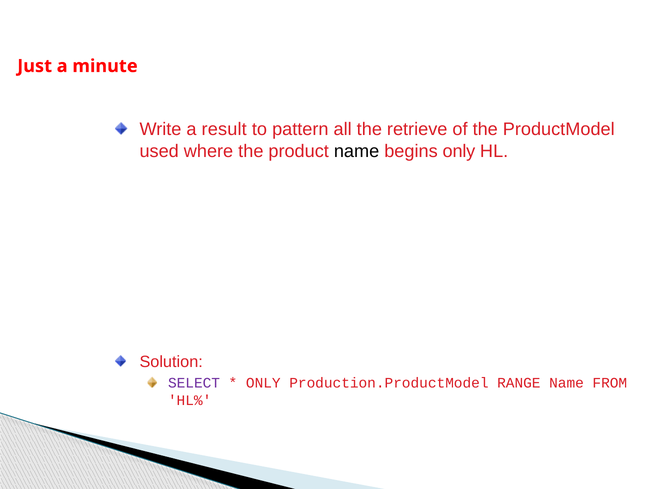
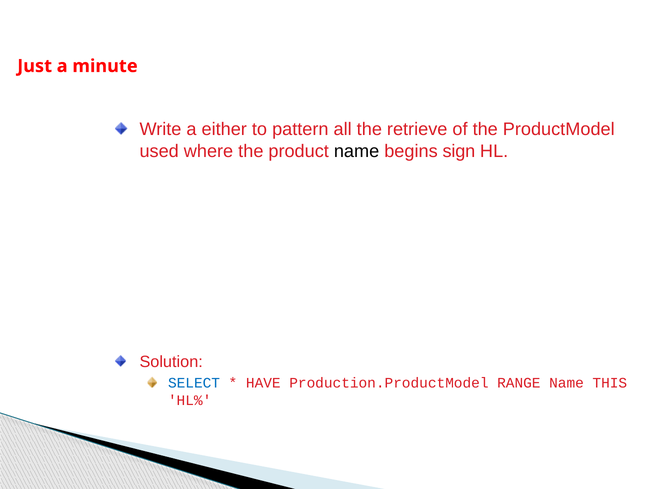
result: result -> either (224, 129)
begins only: only -> sign (459, 151)
SELECT colour: purple -> blue (194, 383)
ONLY: ONLY -> HAVE (263, 383)
FROM: FROM -> THIS (610, 383)
